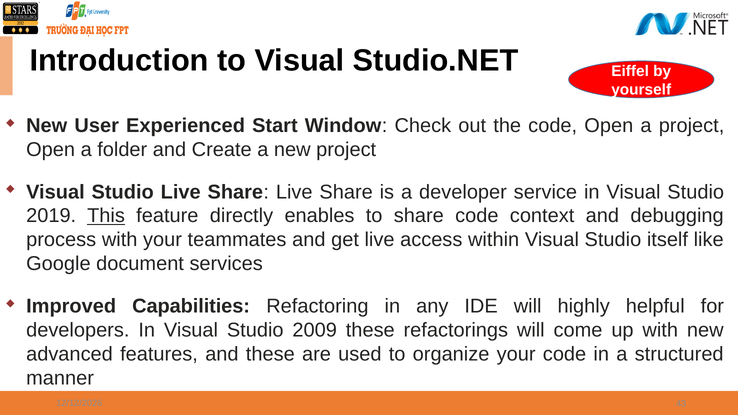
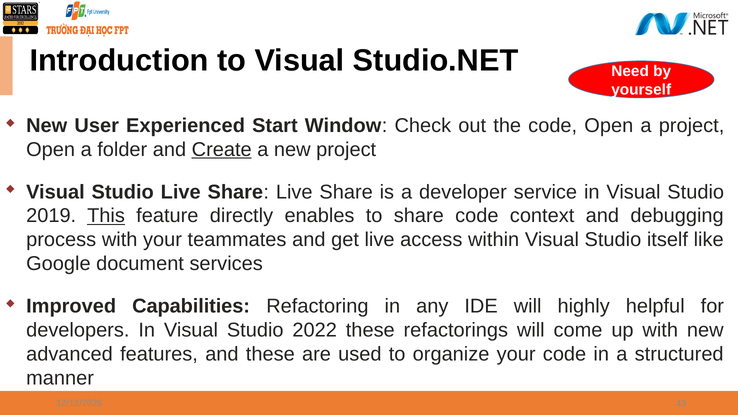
Eiffel: Eiffel -> Need (630, 71)
Create underline: none -> present (222, 150)
2009: 2009 -> 2022 (315, 330)
